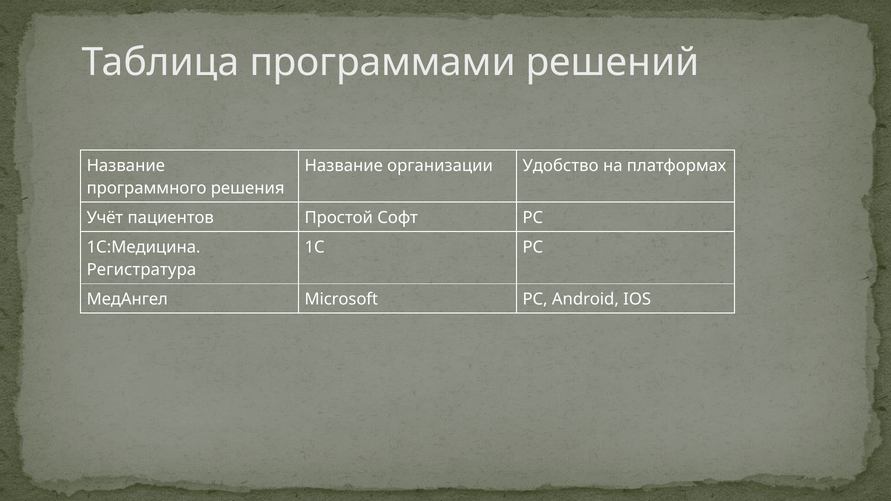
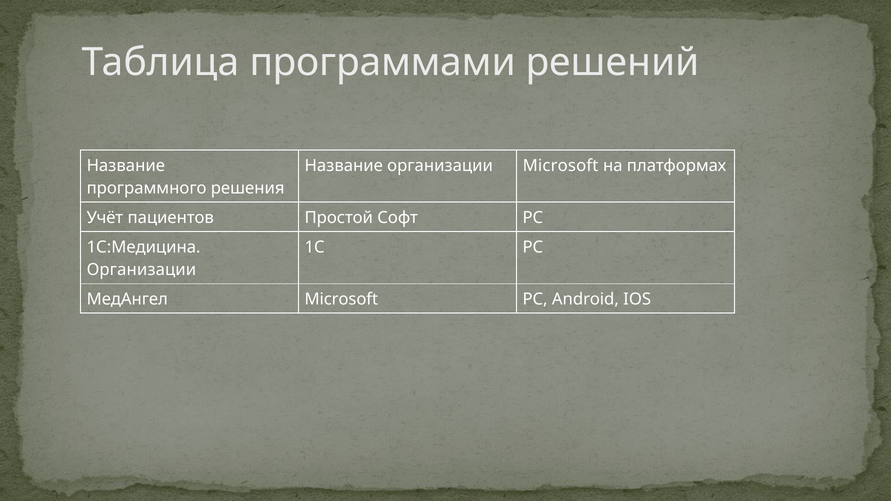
организации Удобство: Удобство -> Microsoft (561, 166)
Регистратура: Регистратура -> Организации (141, 270)
